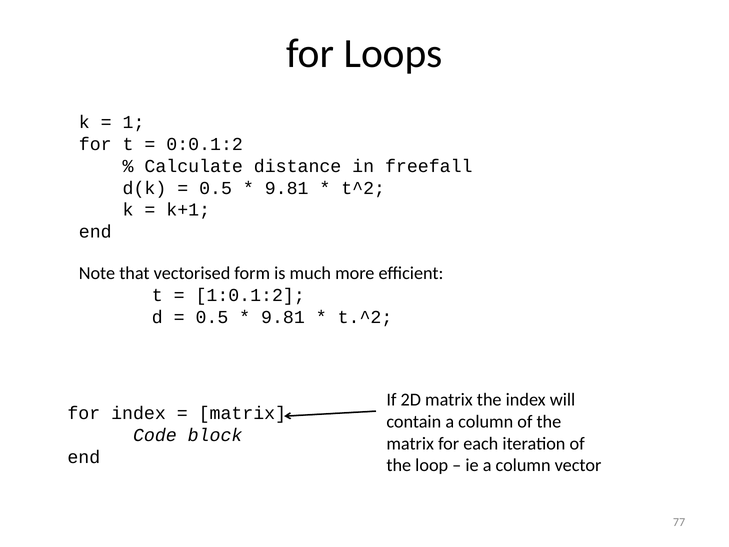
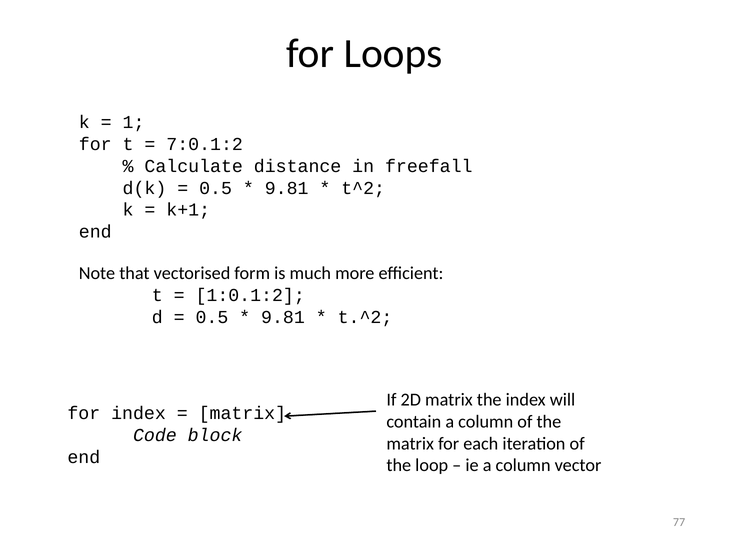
0:0.1:2: 0:0.1:2 -> 7:0.1:2 (205, 144)
